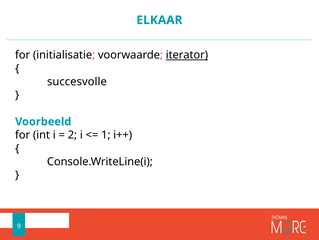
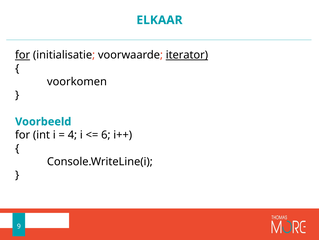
for underline: none -> present (23, 55)
succesvolle: succesvolle -> voorkomen (77, 81)
2: 2 -> 4 (72, 135)
1: 1 -> 6 (106, 135)
